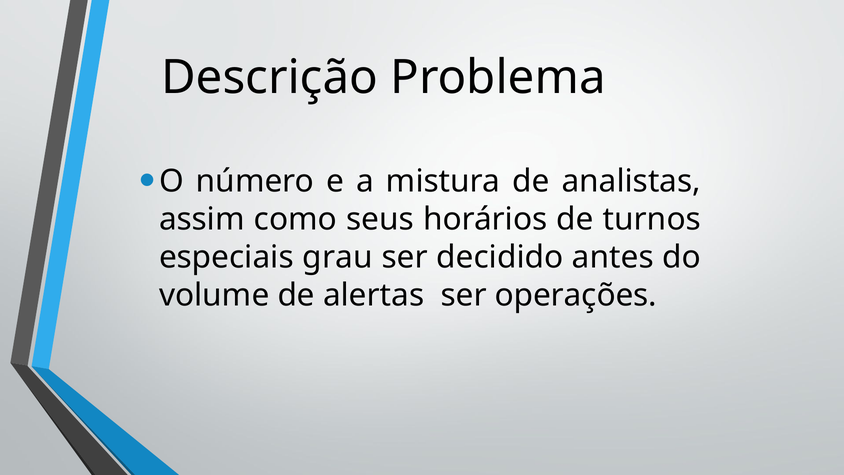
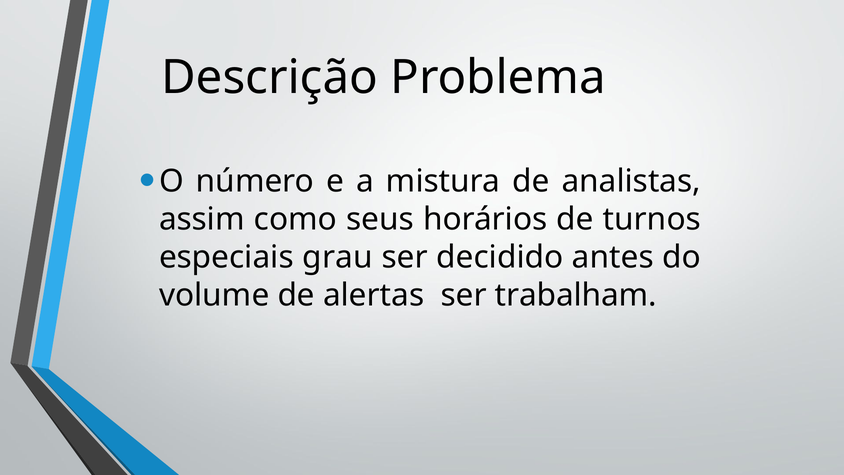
operações: operações -> trabalham (576, 295)
